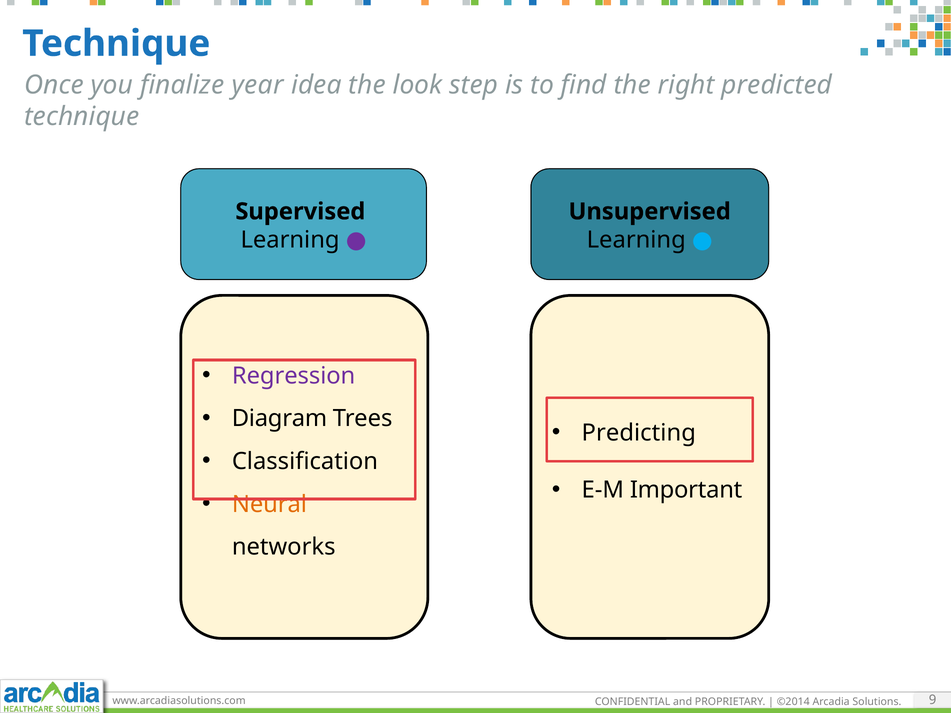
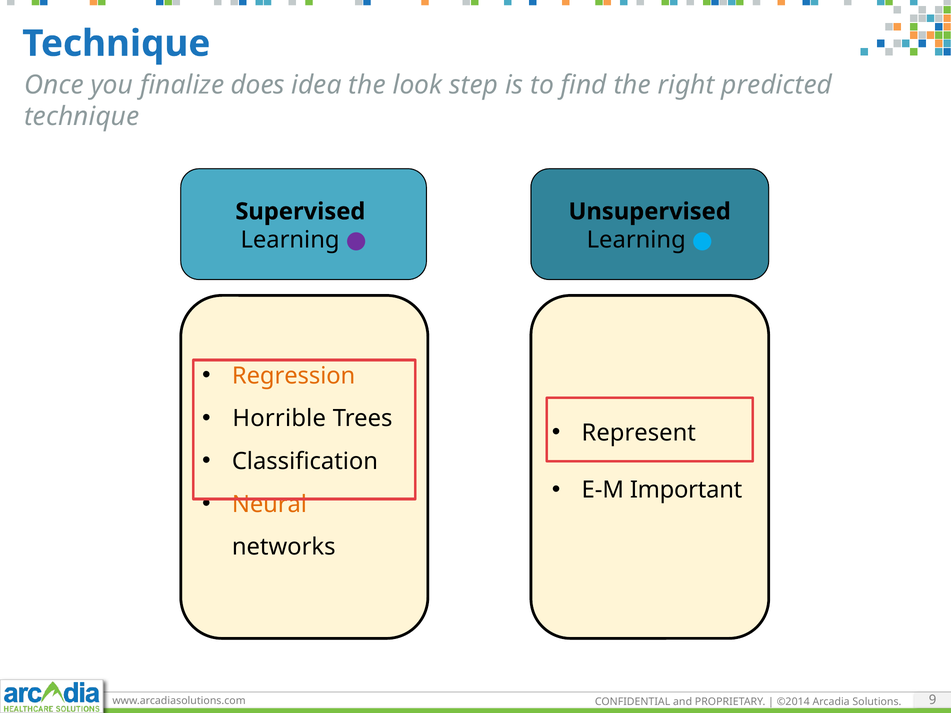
year: year -> does (258, 85)
Regression colour: purple -> orange (294, 376)
Diagram: Diagram -> Horrible (279, 419)
Predicting: Predicting -> Represent (639, 433)
